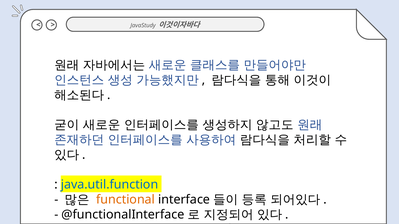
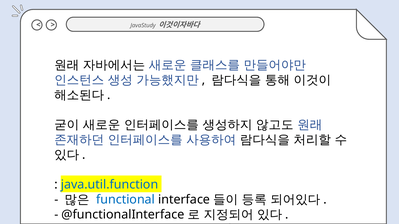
functional colour: orange -> blue (126, 200)
